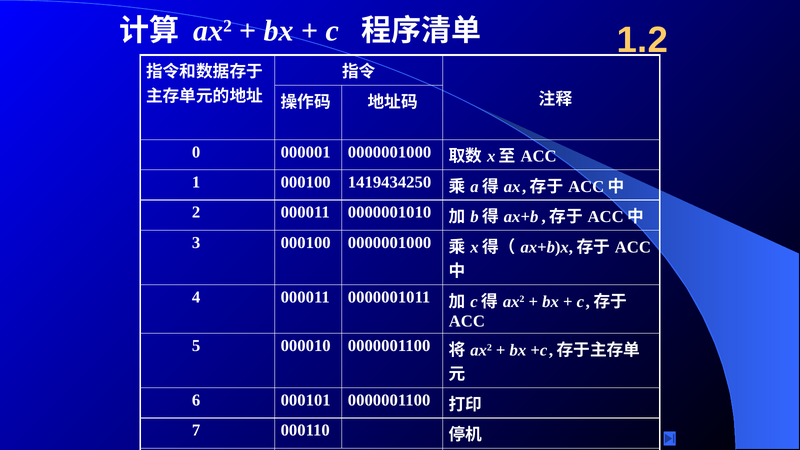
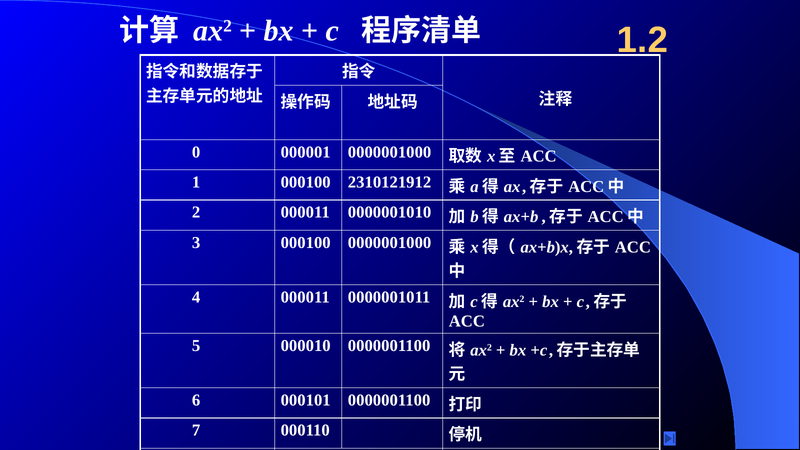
1419434250: 1419434250 -> 2310121912 (390, 182)
